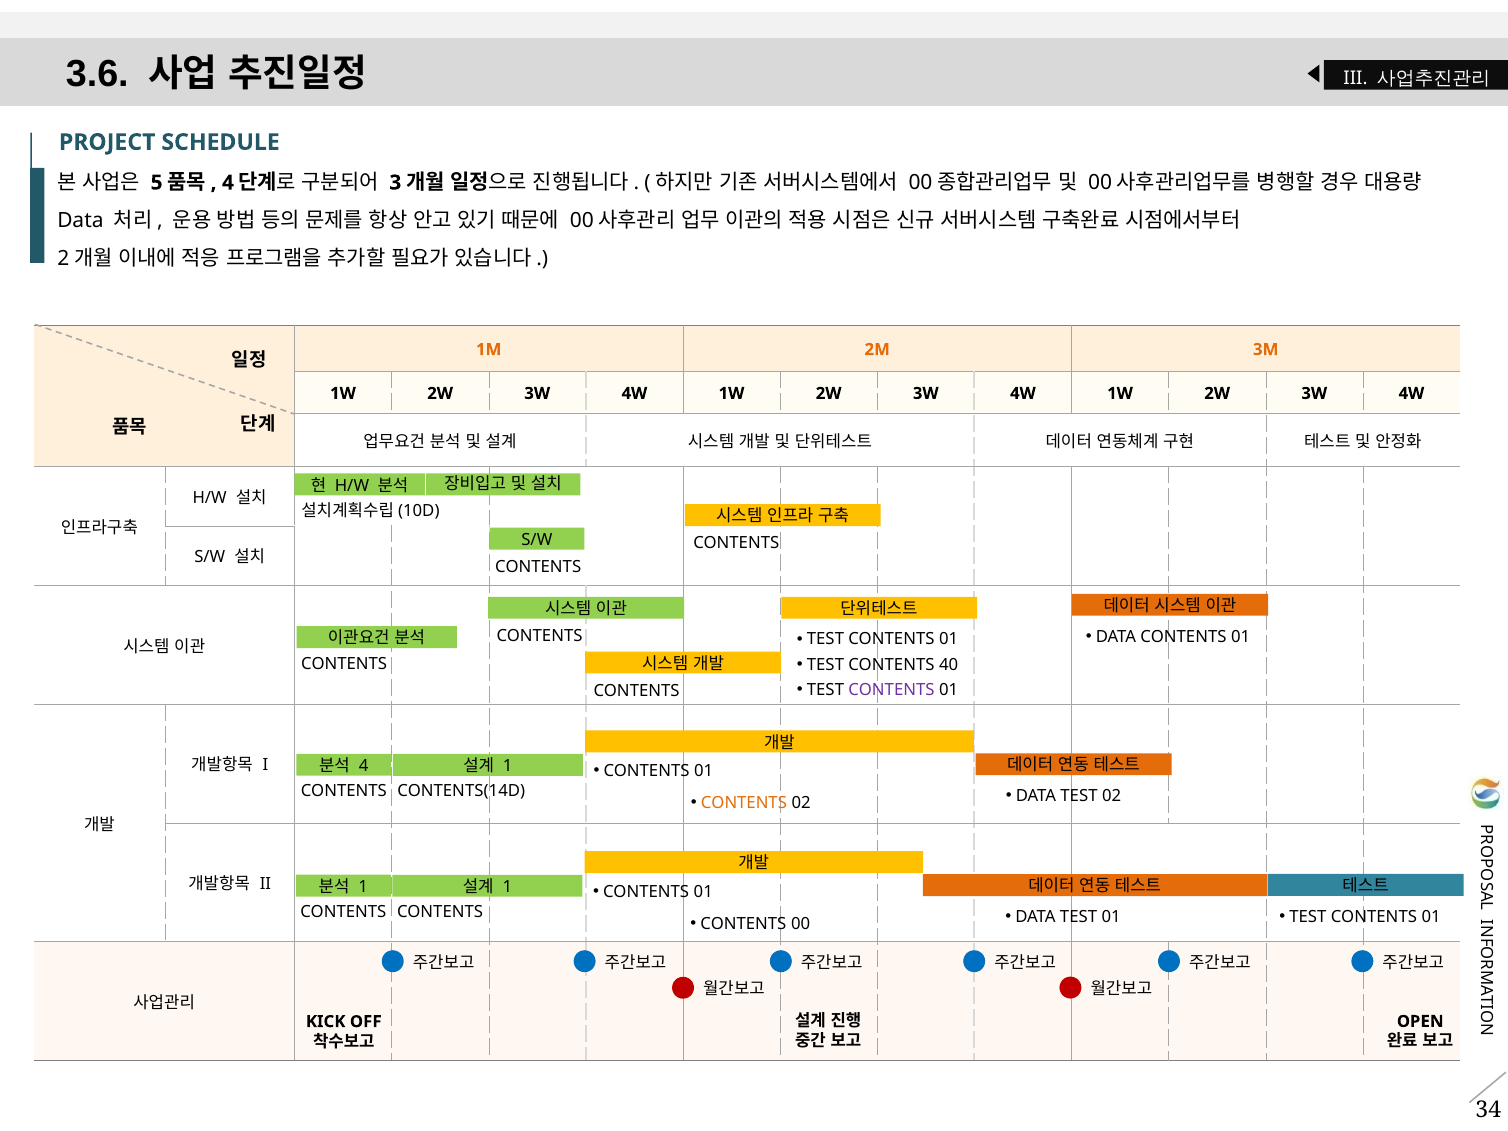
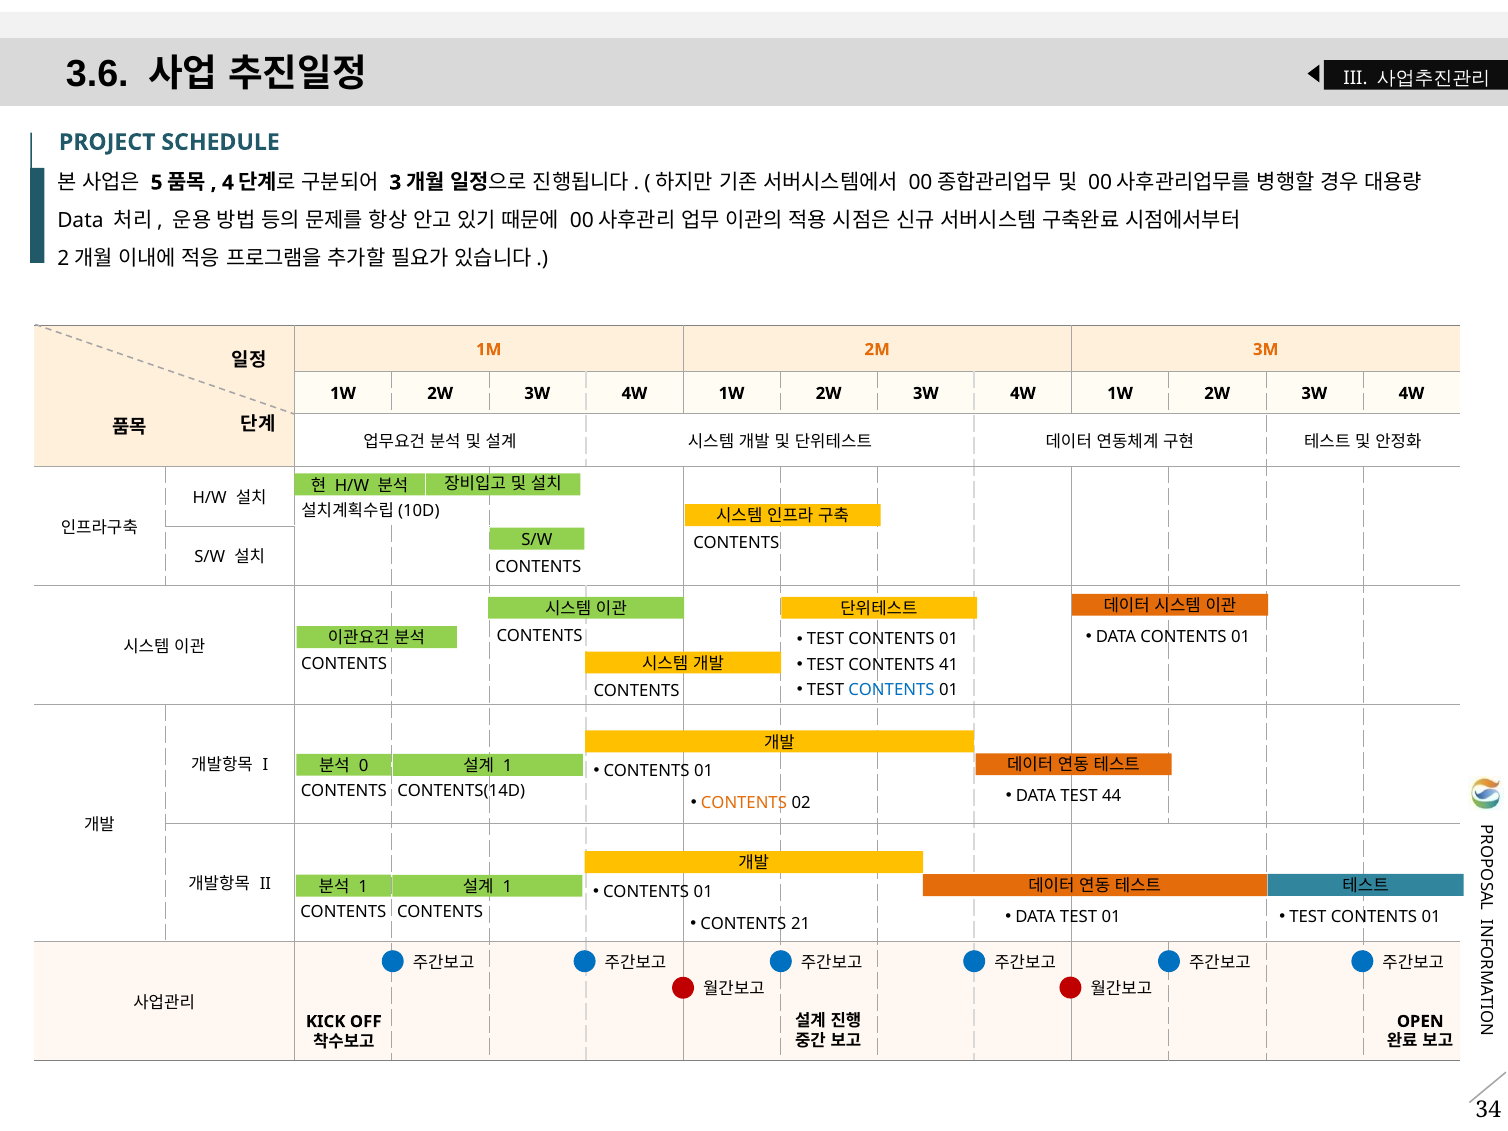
40: 40 -> 41 (949, 665)
CONTENTS colour: purple -> blue (891, 690)
4: 4 -> 0 (364, 766)
TEST 02: 02 -> 44 (1112, 796)
00: 00 -> 21 (801, 924)
